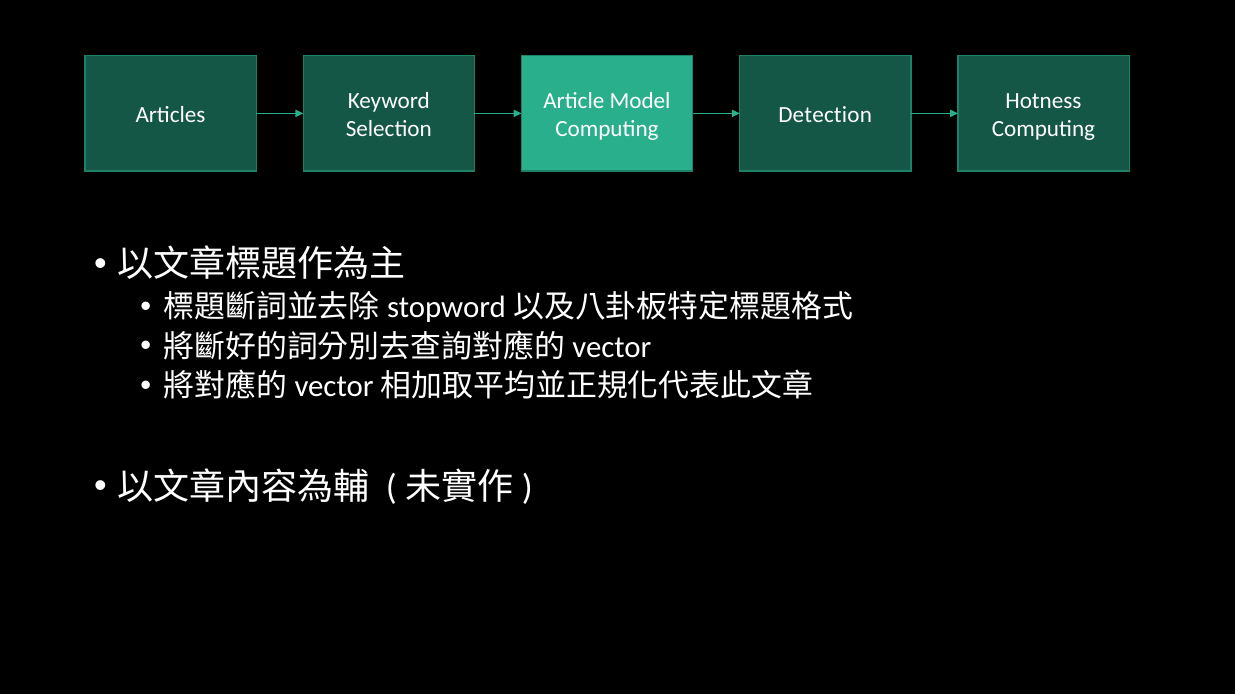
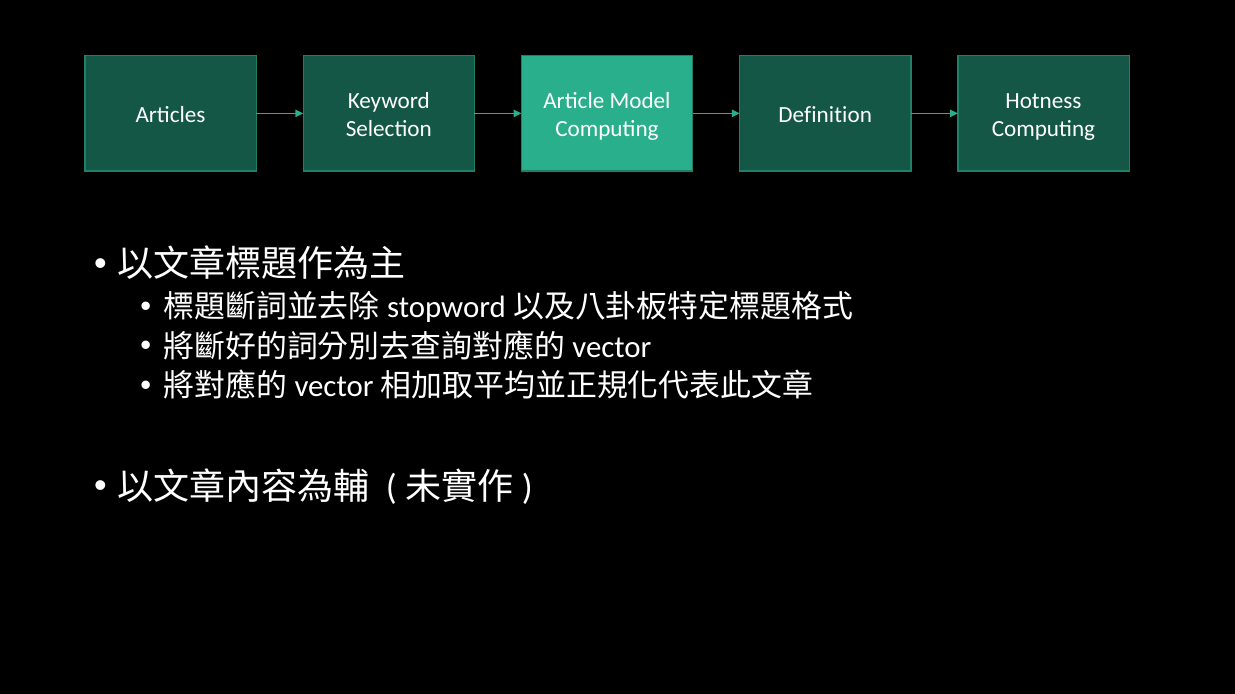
Detection: Detection -> Definition (825, 115)
